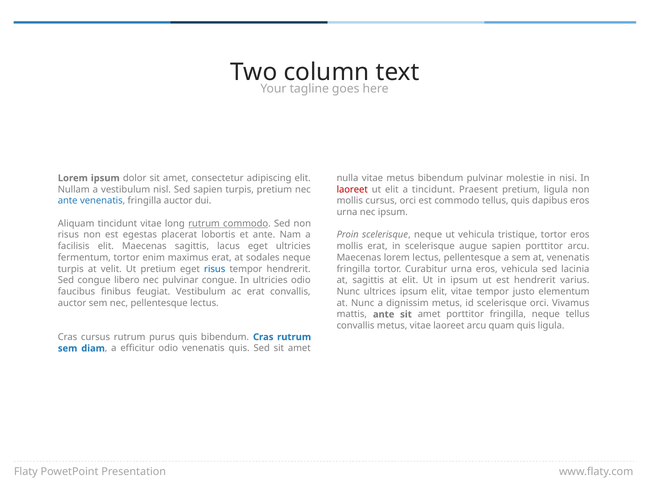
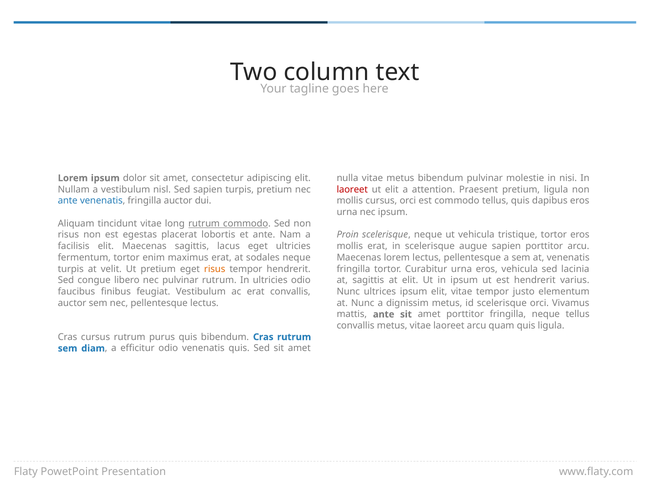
a tincidunt: tincidunt -> attention (434, 190)
risus colour: blue -> orange (215, 269)
pulvinar congue: congue -> rutrum (219, 281)
